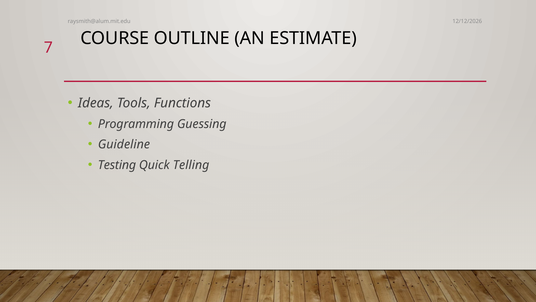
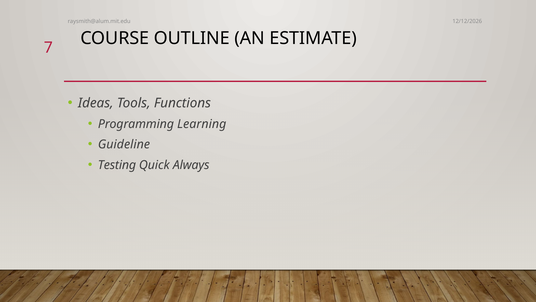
Guessing: Guessing -> Learning (202, 124)
Telling: Telling -> Always (191, 165)
